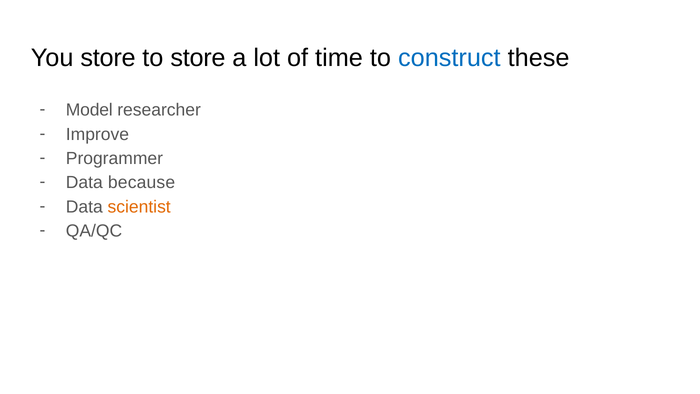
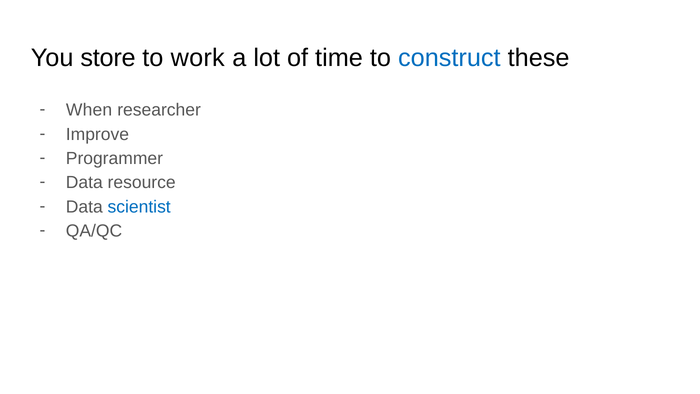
to store: store -> work (198, 58)
Model: Model -> When (89, 110)
because: because -> resource (142, 183)
scientist colour: orange -> blue (139, 207)
